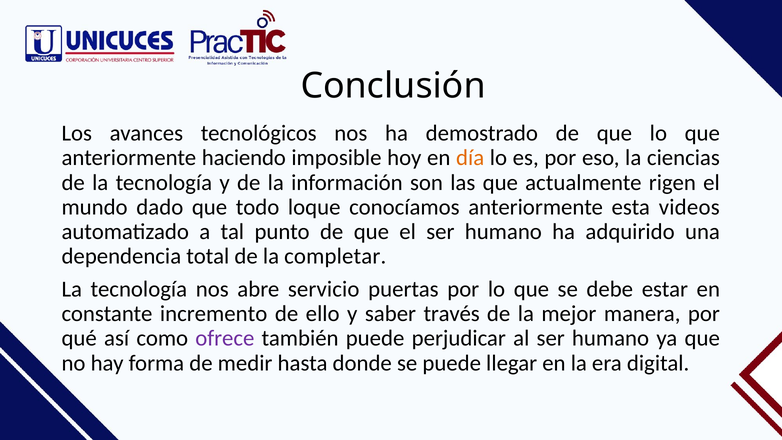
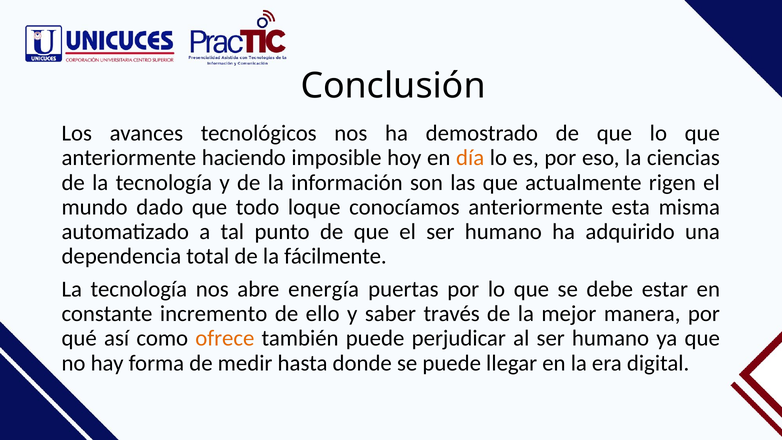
videos: videos -> misma (689, 207)
completar: completar -> fácilmente (335, 256)
servicio: servicio -> energía (324, 289)
ofrece colour: purple -> orange (225, 338)
